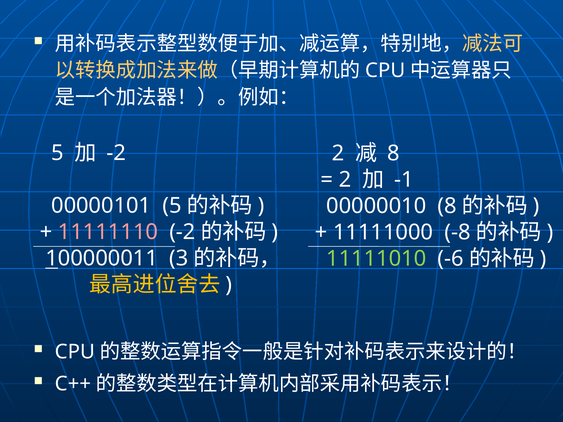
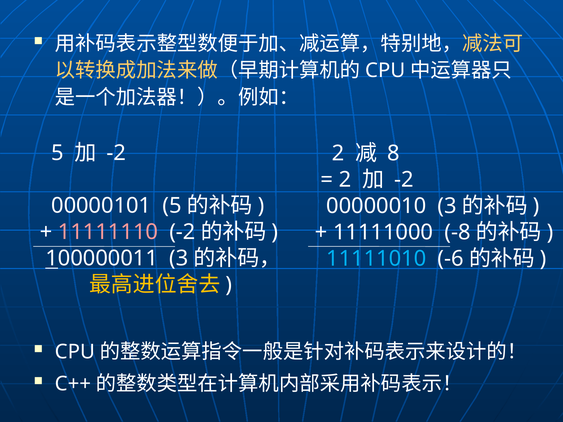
-1: -1 -> -2 (404, 180)
00000010 8: 8 -> 3 (447, 206)
11111010 colour: light green -> light blue (376, 259)
